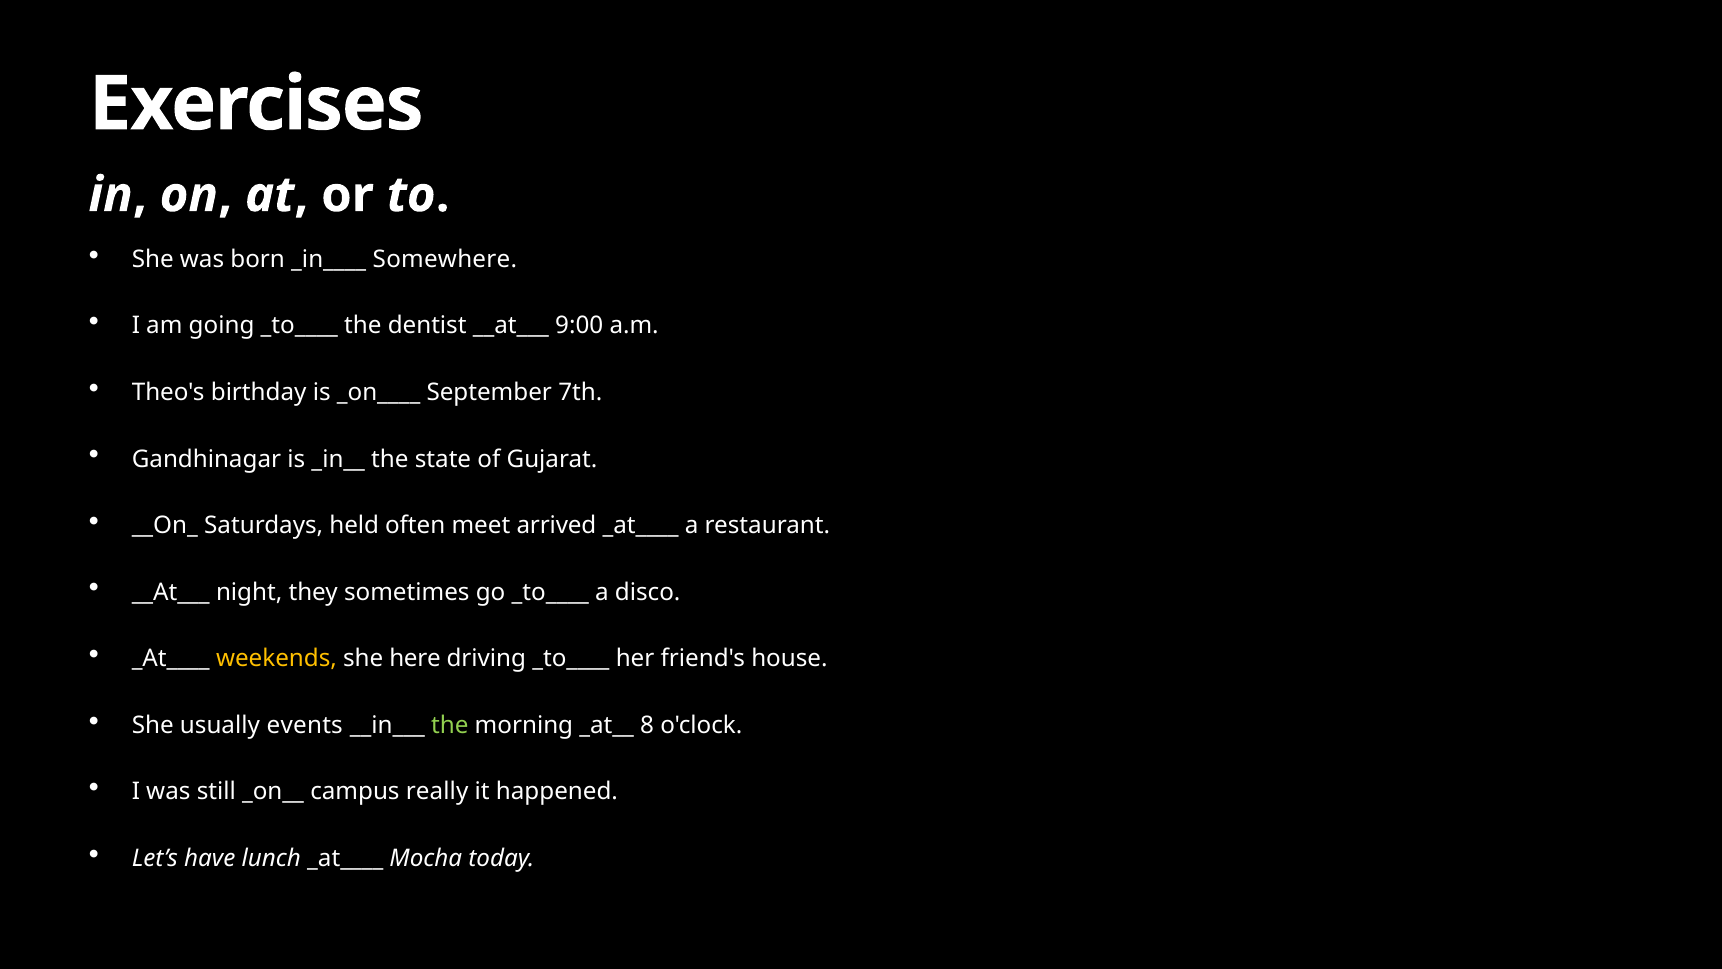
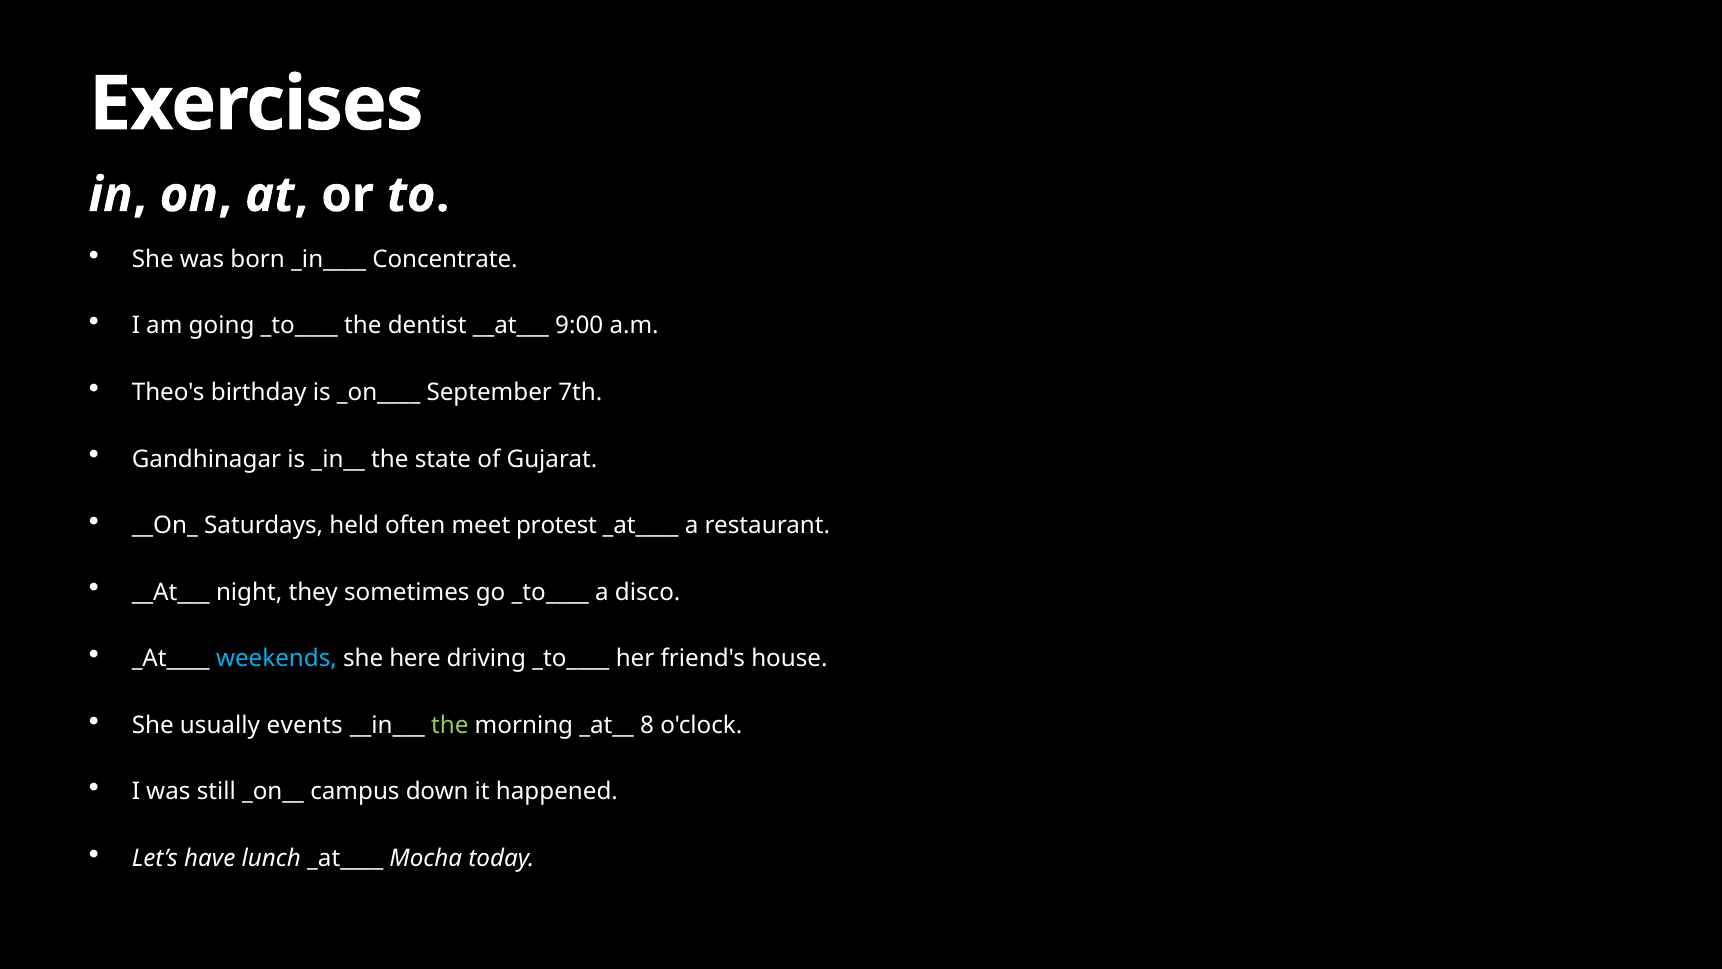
Somewhere: Somewhere -> Concentrate (445, 259)
arrived: arrived -> protest (557, 525)
weekends colour: yellow -> light blue (276, 659)
really: really -> down (437, 792)
